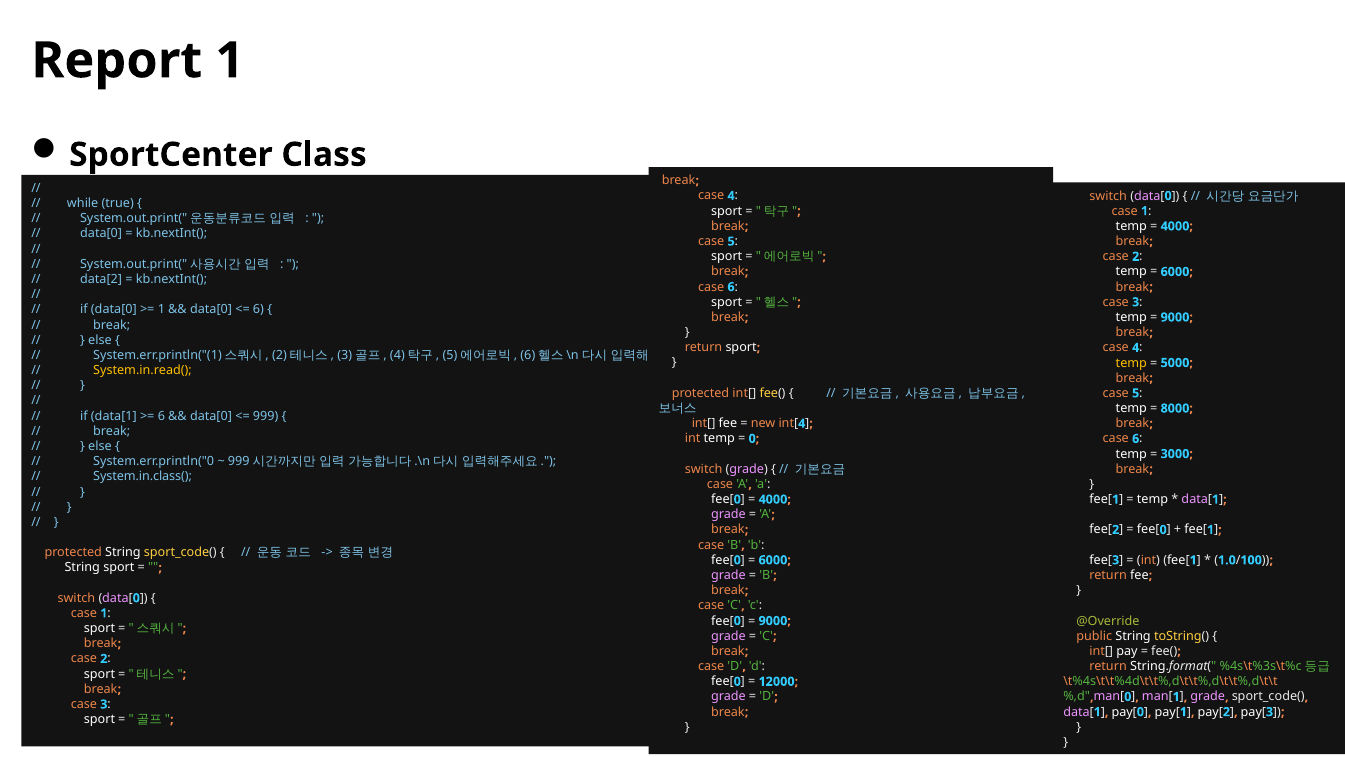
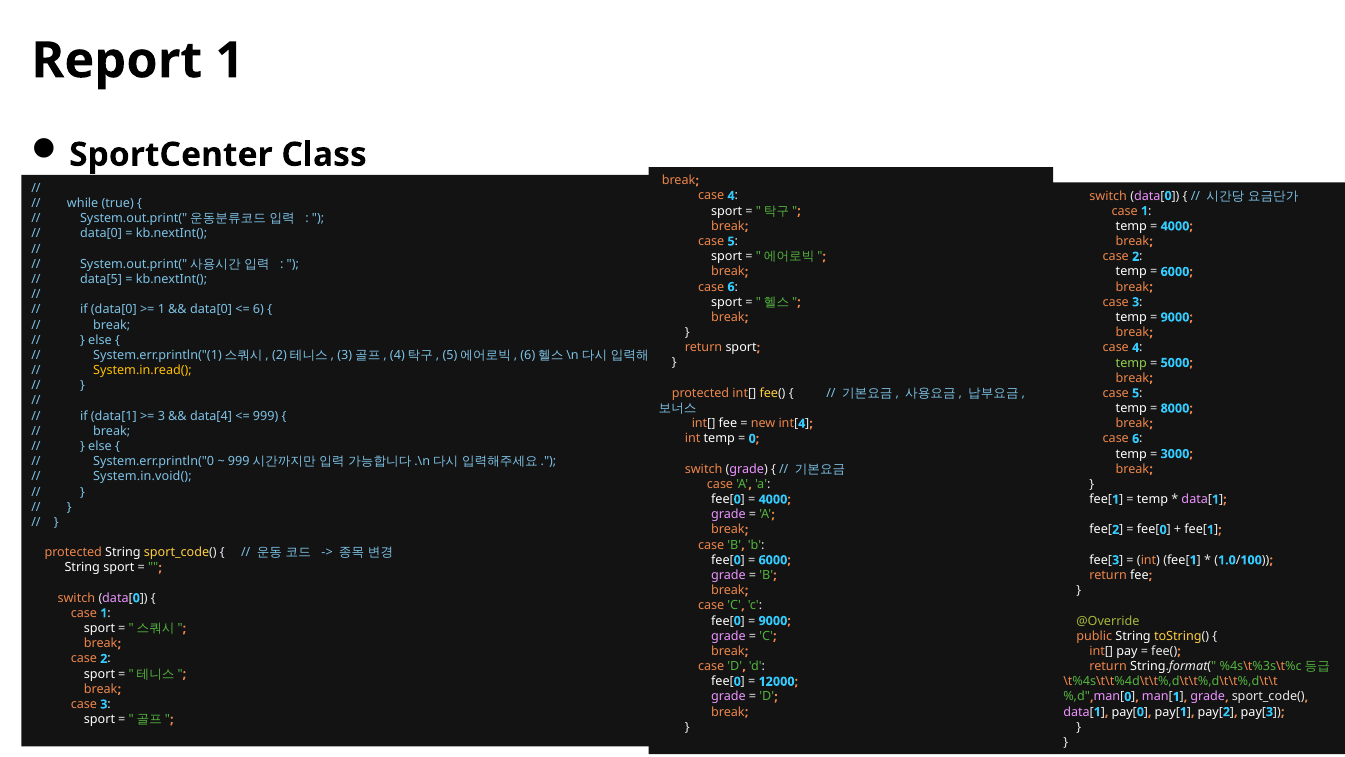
data[2: data[2 -> data[5 (101, 279)
temp colour: yellow -> light green (1131, 363)
6: 6 -> 3 (161, 416)
data[0: data[0 -> data[4 (211, 416)
System.in.class(: System.in.class( -> System.in.void( (142, 476)
